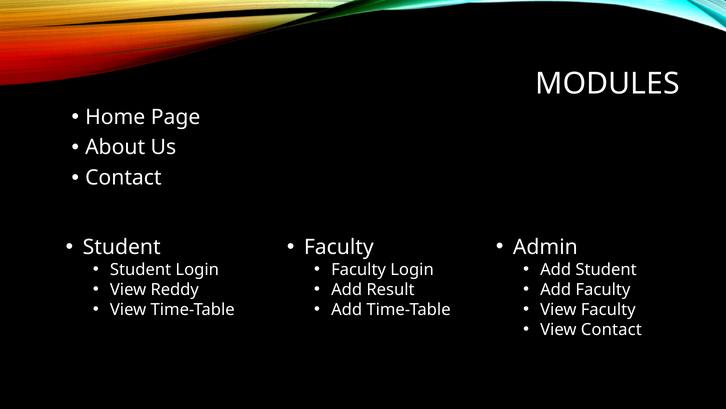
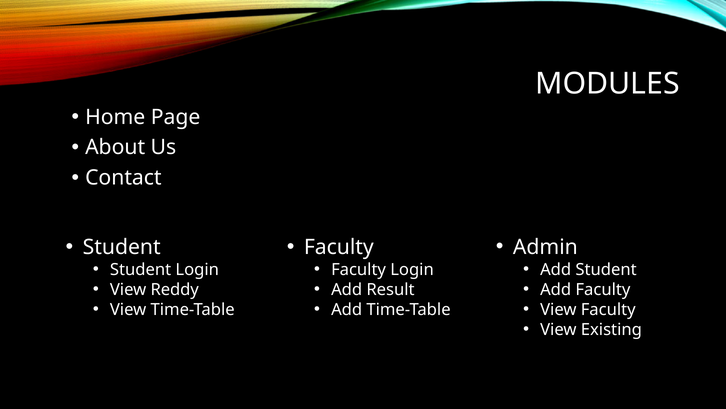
View Contact: Contact -> Existing (611, 329)
